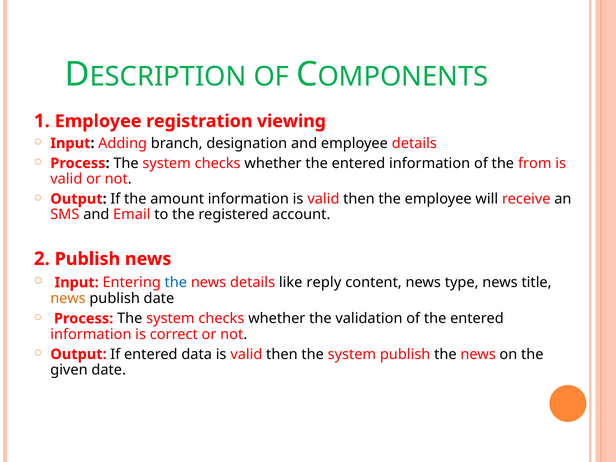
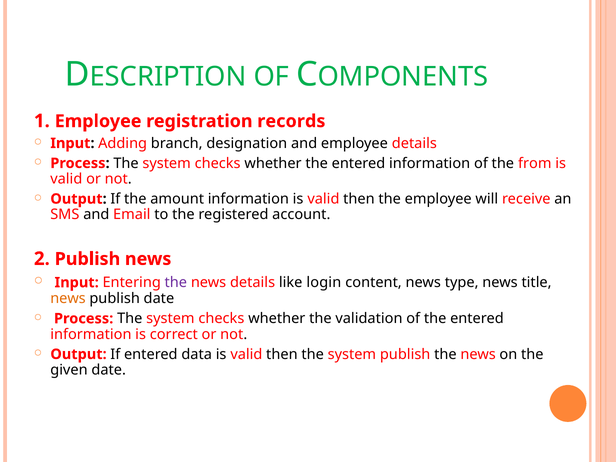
viewing: viewing -> records (291, 121)
the colour: blue -> purple (176, 282)
reply: reply -> login (324, 282)
